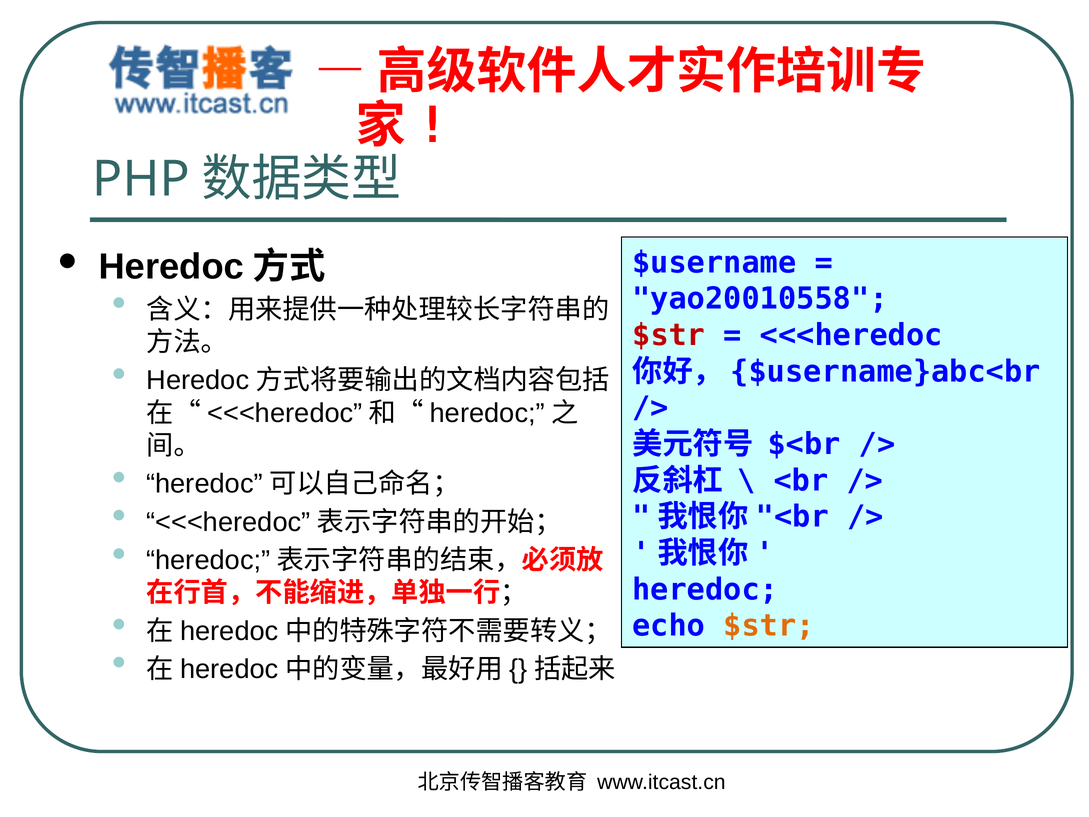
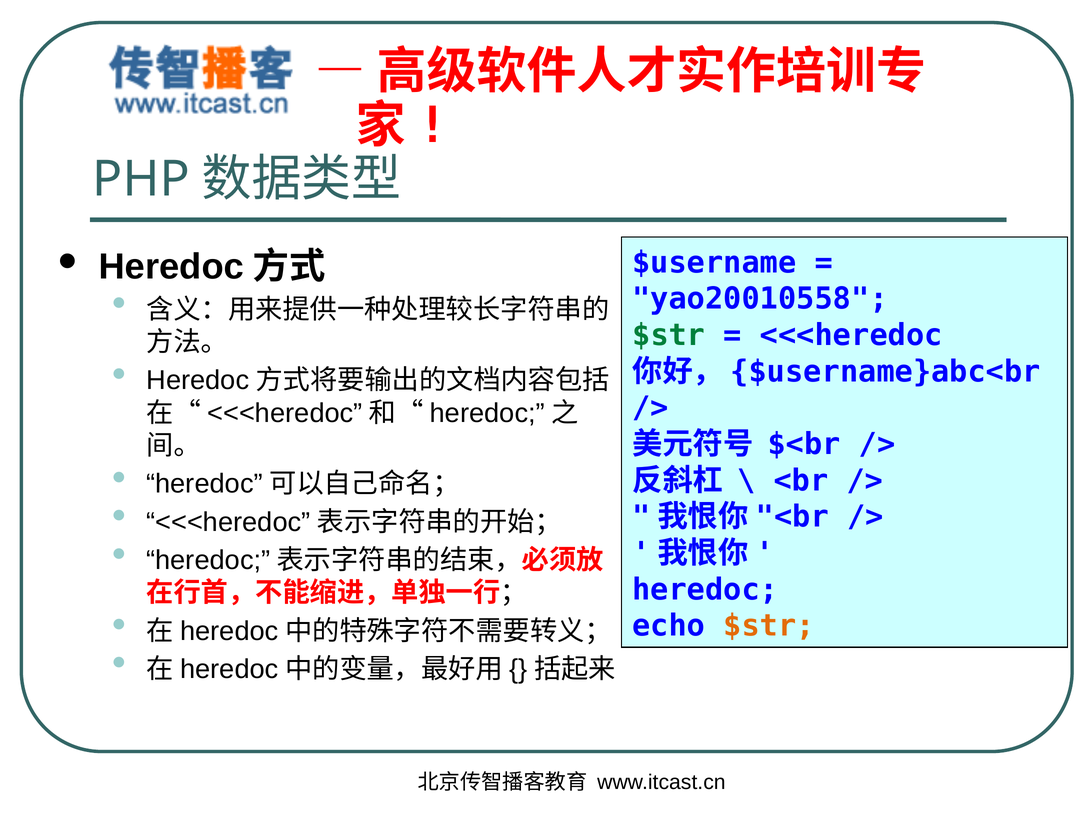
$str colour: red -> green (669, 335)
